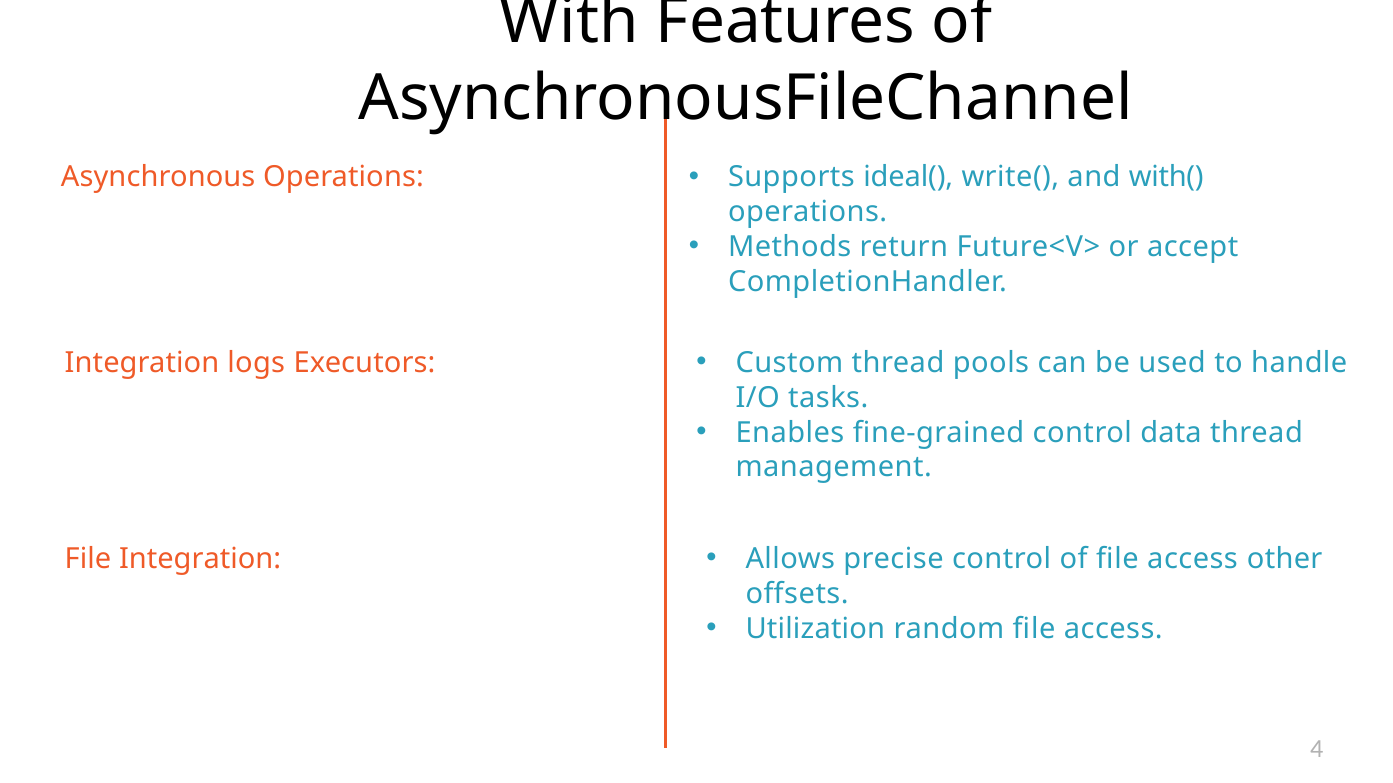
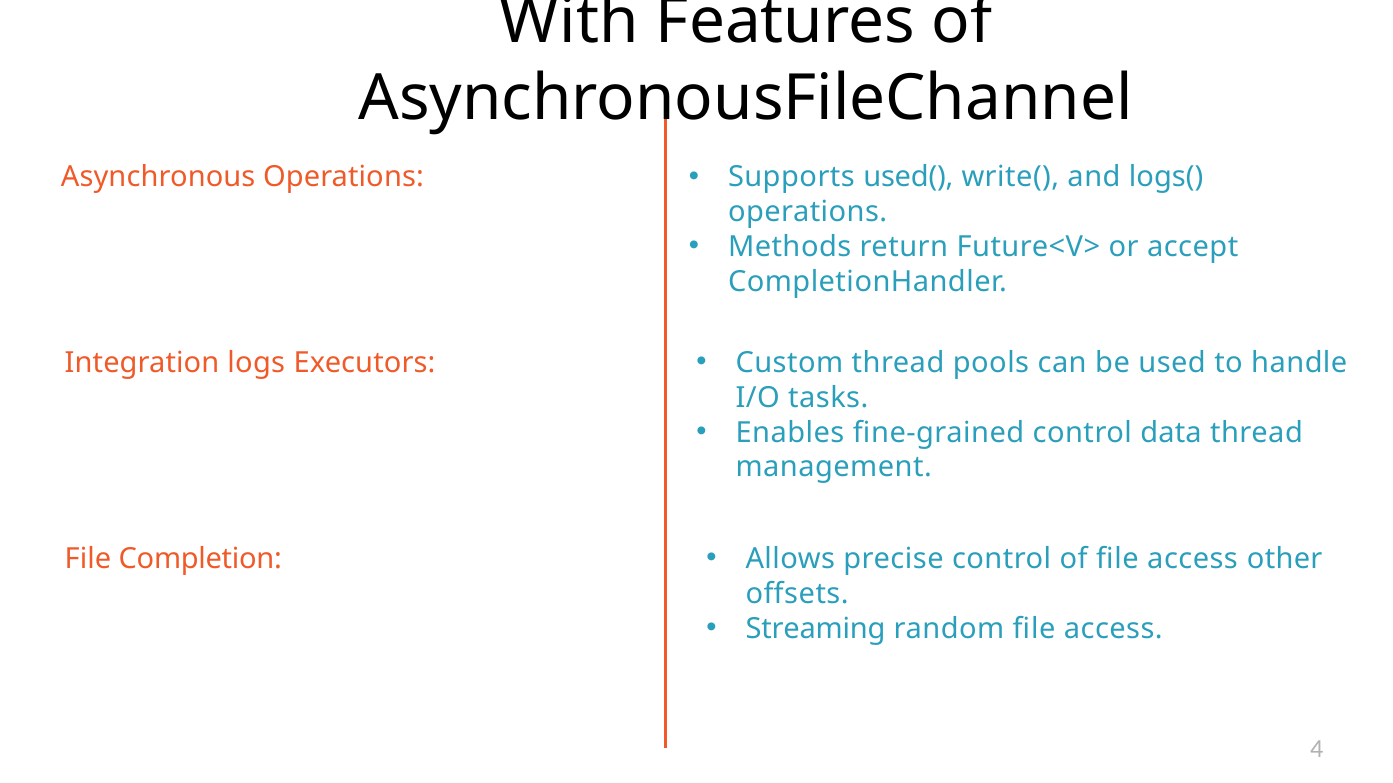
ideal(: ideal( -> used( (908, 177)
with(: with( -> logs( (1166, 177)
File Integration: Integration -> Completion (200, 559)
Utilization: Utilization -> Streaming (816, 629)
